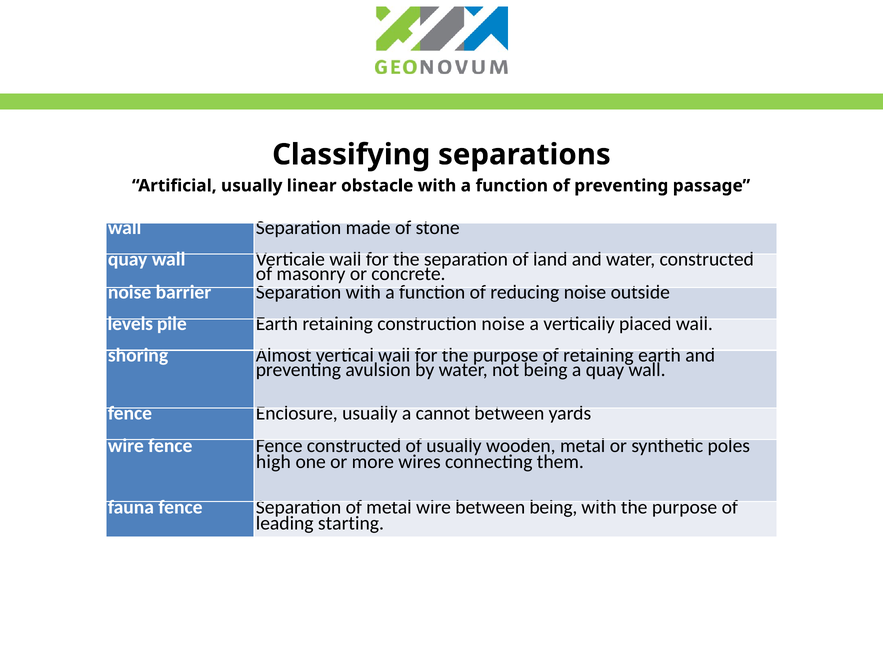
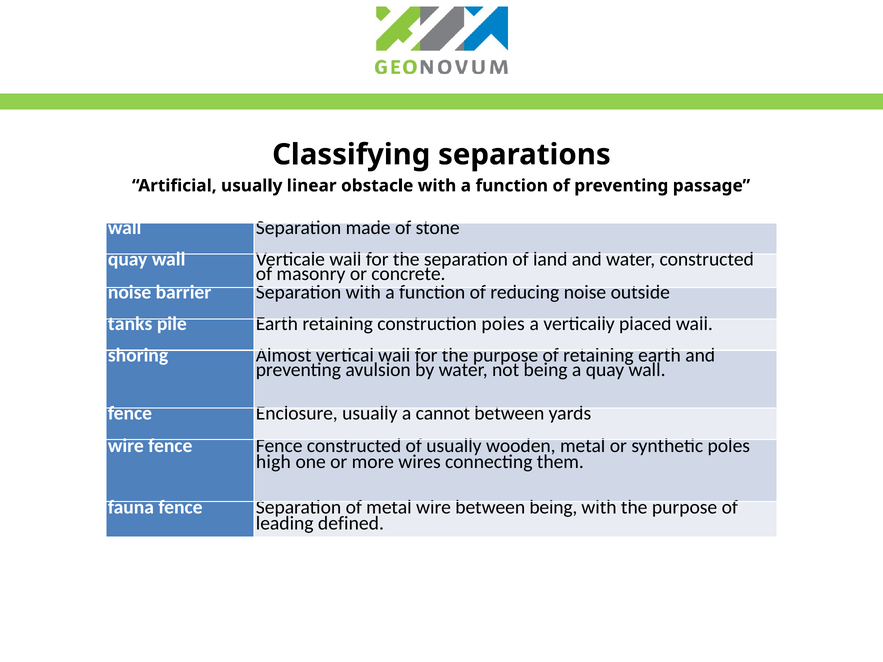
levels: levels -> tanks (130, 324)
construction noise: noise -> poles (503, 324)
starting: starting -> defined (351, 524)
